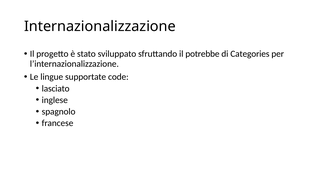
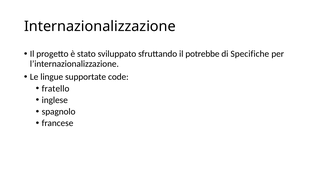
Categories: Categories -> Specifiche (250, 54)
lasciato: lasciato -> fratello (56, 89)
